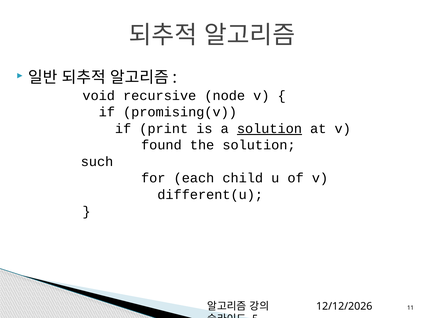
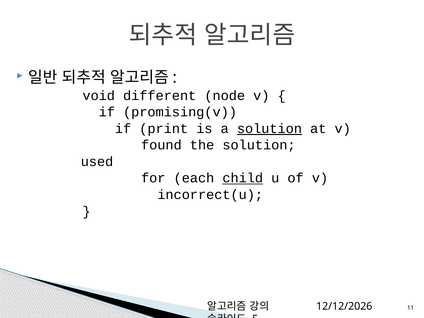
recursive: recursive -> different (160, 96)
such: such -> used (97, 162)
child underline: none -> present (243, 178)
different(u: different(u -> incorrect(u (210, 195)
